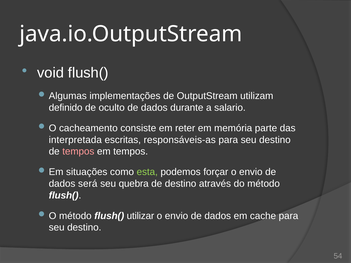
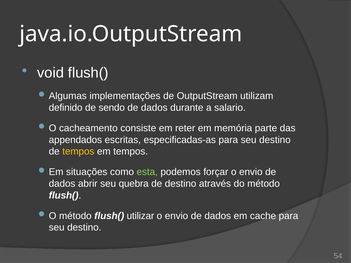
oculto: oculto -> sendo (112, 108)
interpretada: interpretada -> appendados (75, 140)
responsáveis-as: responsáveis-as -> especificadas-as (180, 140)
tempos colour: pink -> yellow (78, 152)
será: será -> abrir (88, 184)
